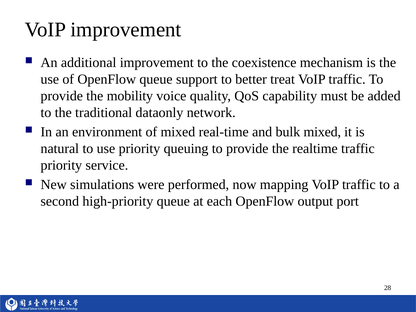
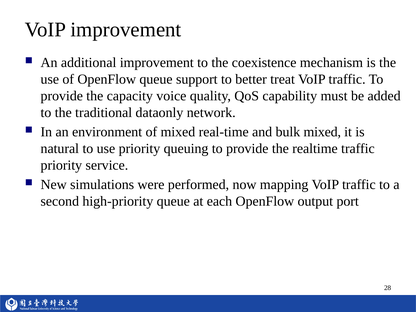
mobility: mobility -> capacity (130, 96)
